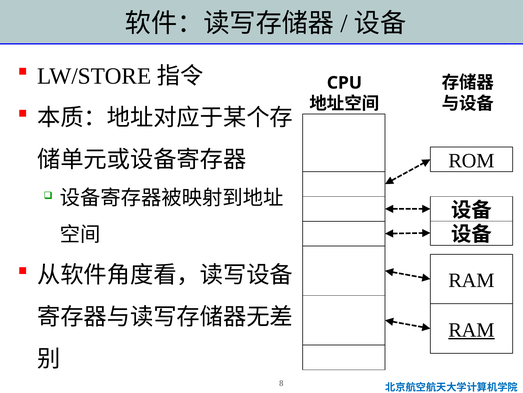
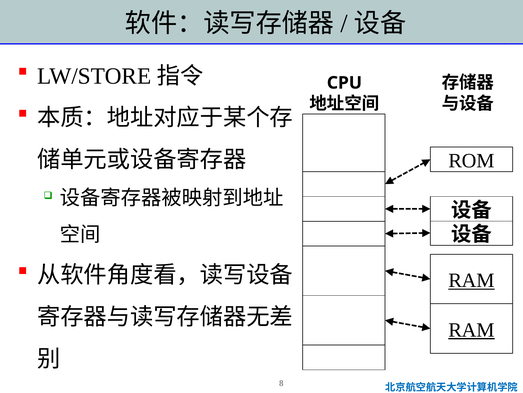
RAM underline: none -> present (472, 280)
